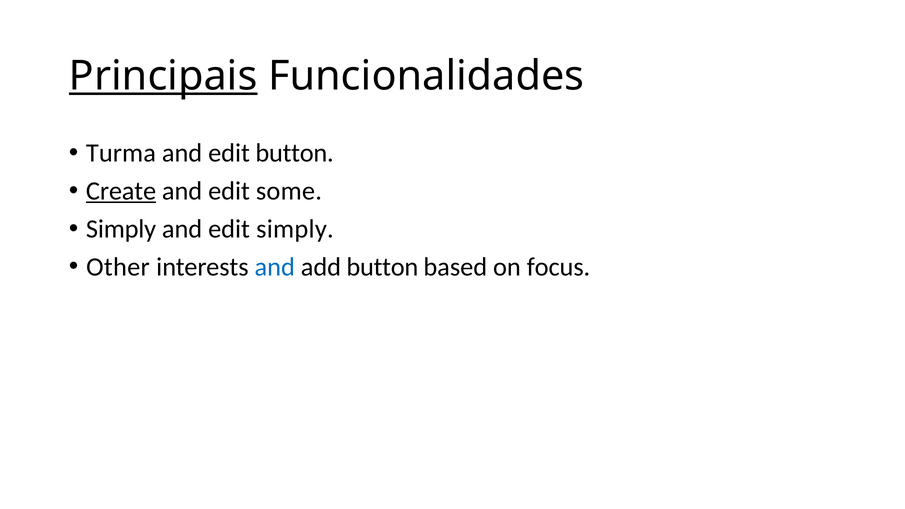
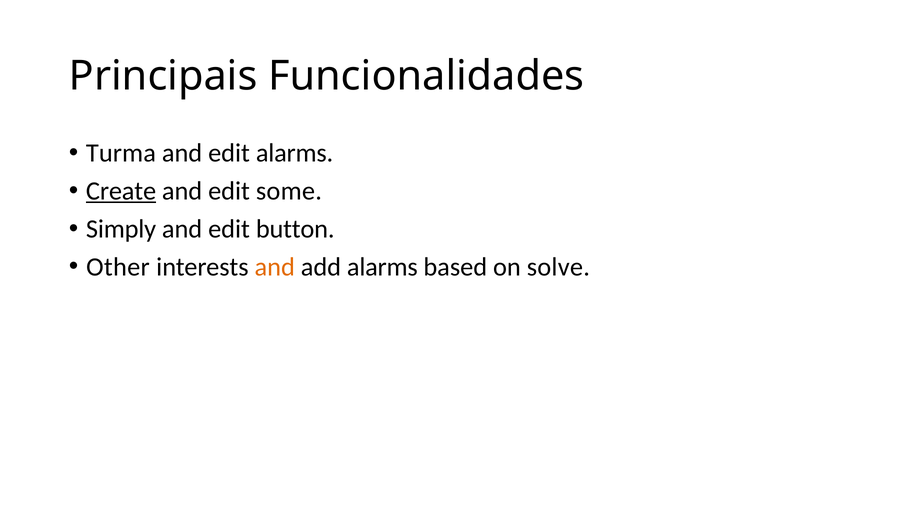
Principais underline: present -> none (163, 76)
edit button: button -> alarms (295, 153)
edit simply: simply -> button (295, 229)
and colour: blue -> orange (275, 267)
add button: button -> alarms (382, 267)
focus: focus -> solve (558, 267)
